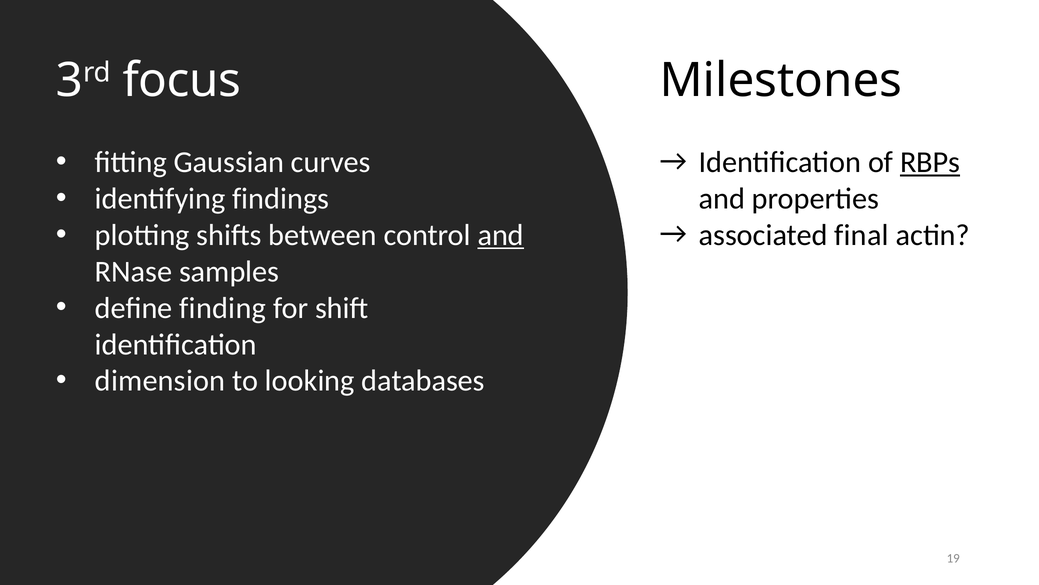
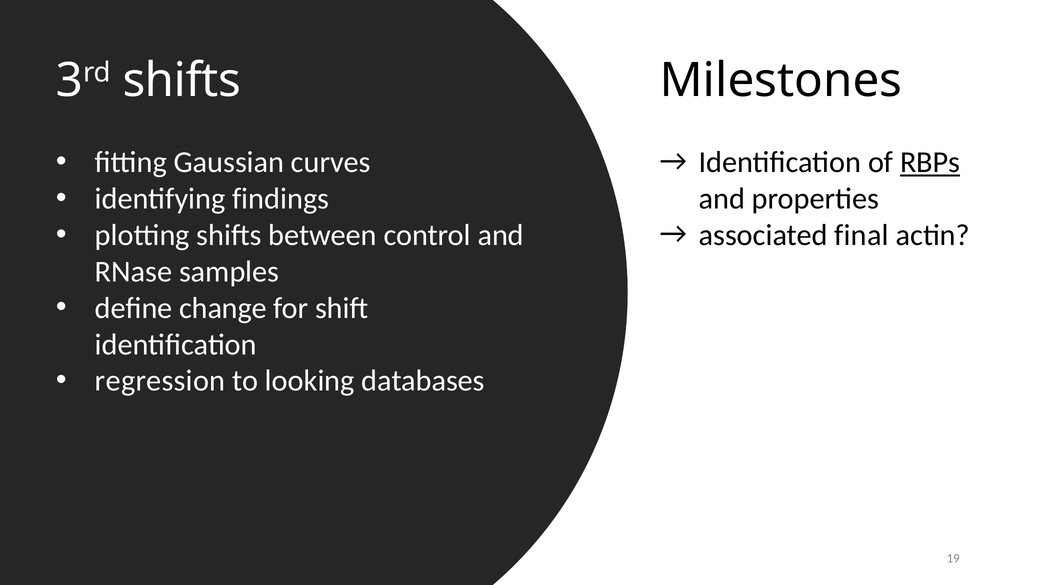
3rd focus: focus -> shifts (182, 80)
and underline: present -> none (501, 235)
finding: finding -> change (223, 308)
dimension: dimension -> regression (160, 381)
